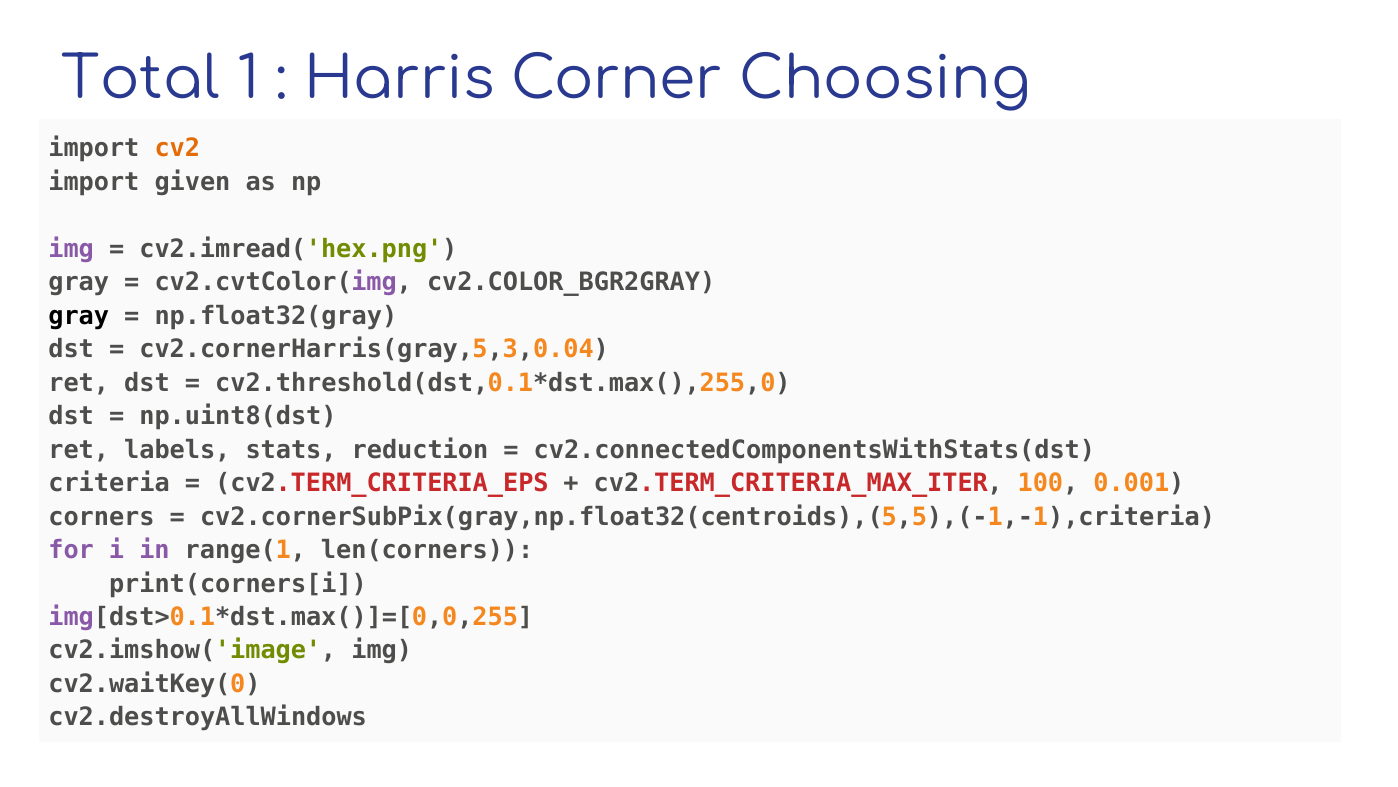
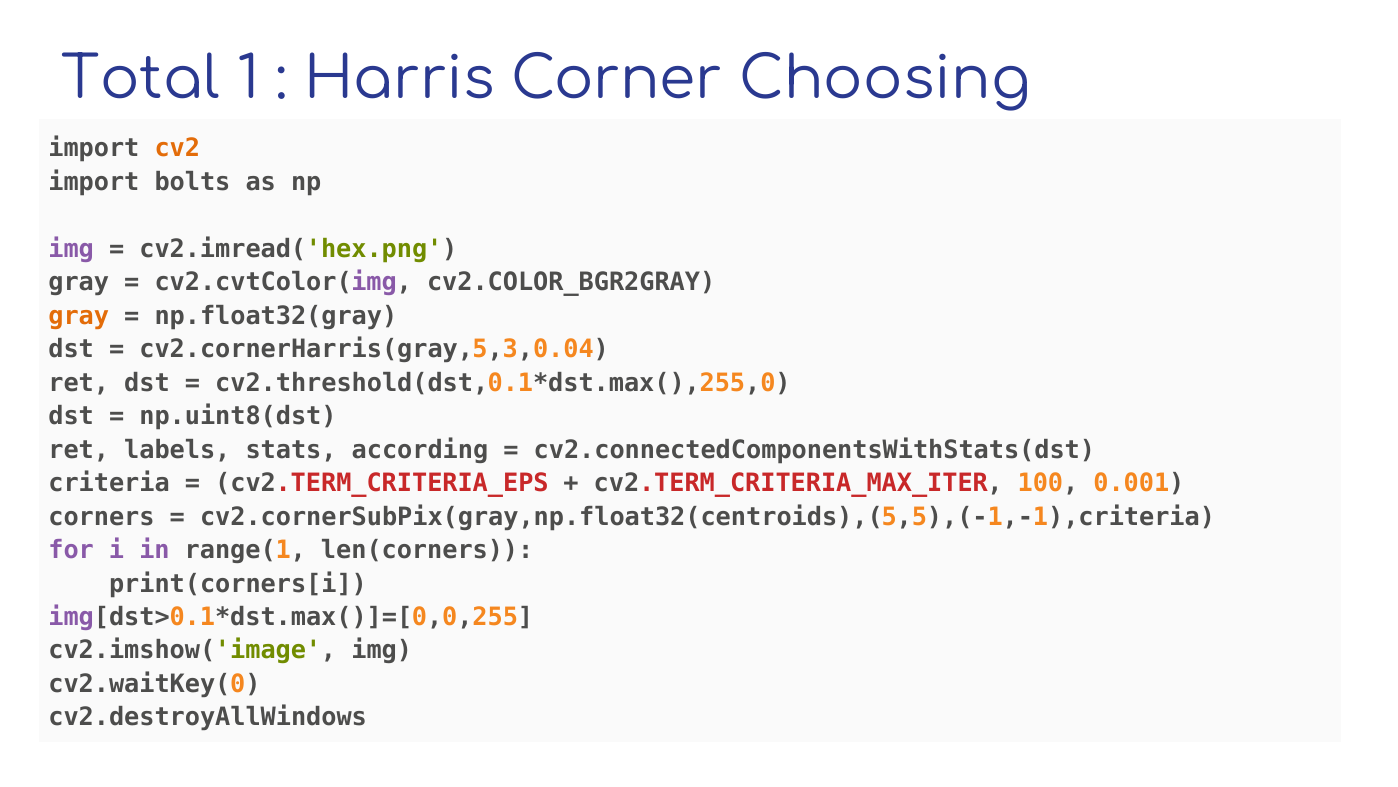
given: given -> bolts (192, 182)
gray colour: black -> orange (79, 316)
reduction: reduction -> according (420, 449)
